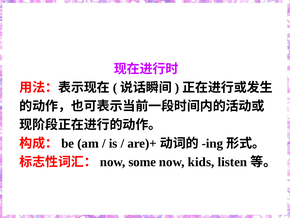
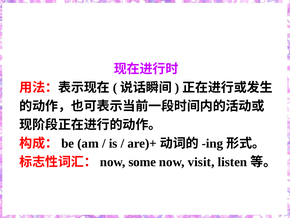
kids: kids -> visit (201, 162)
